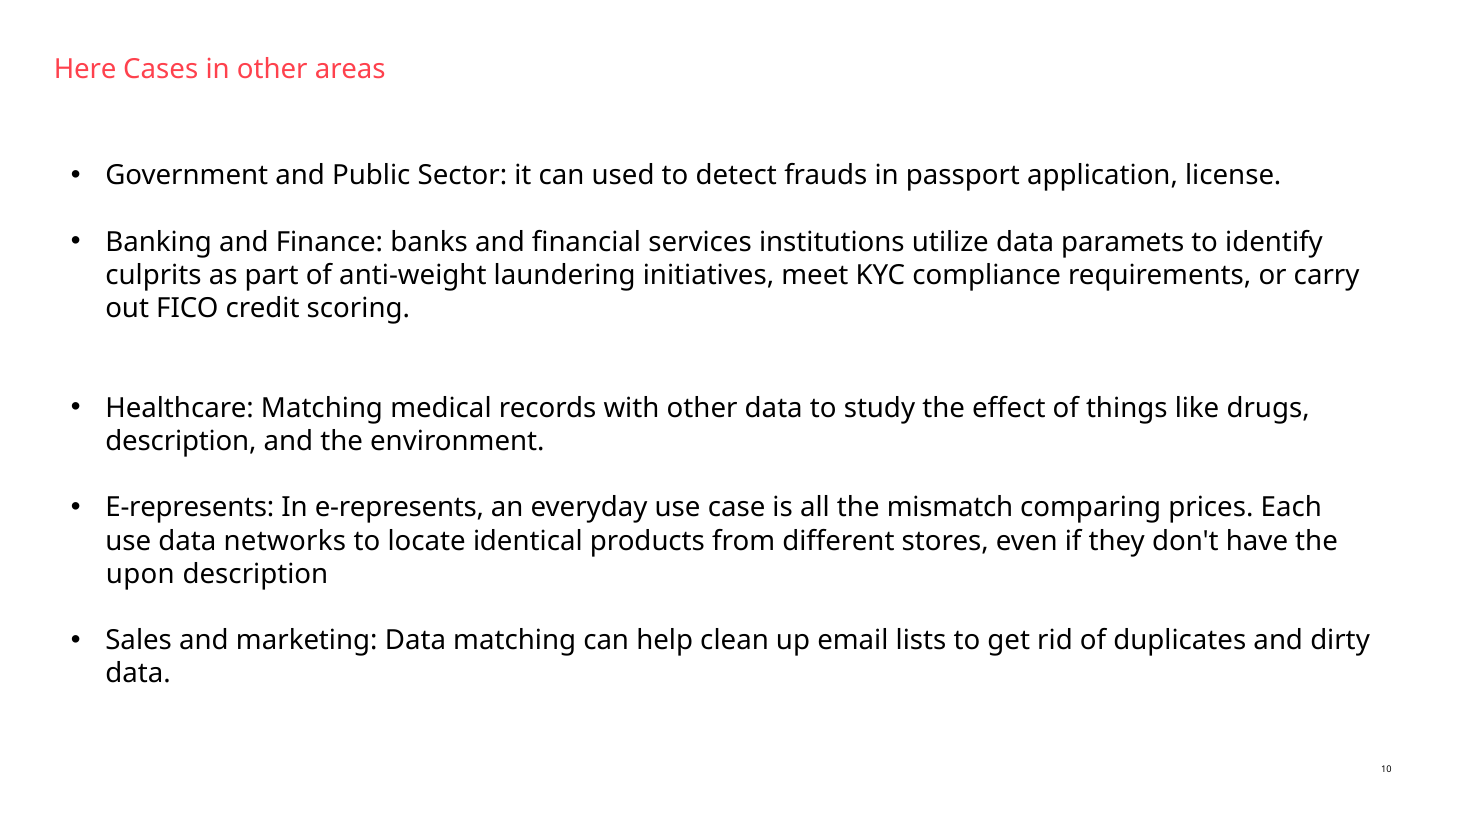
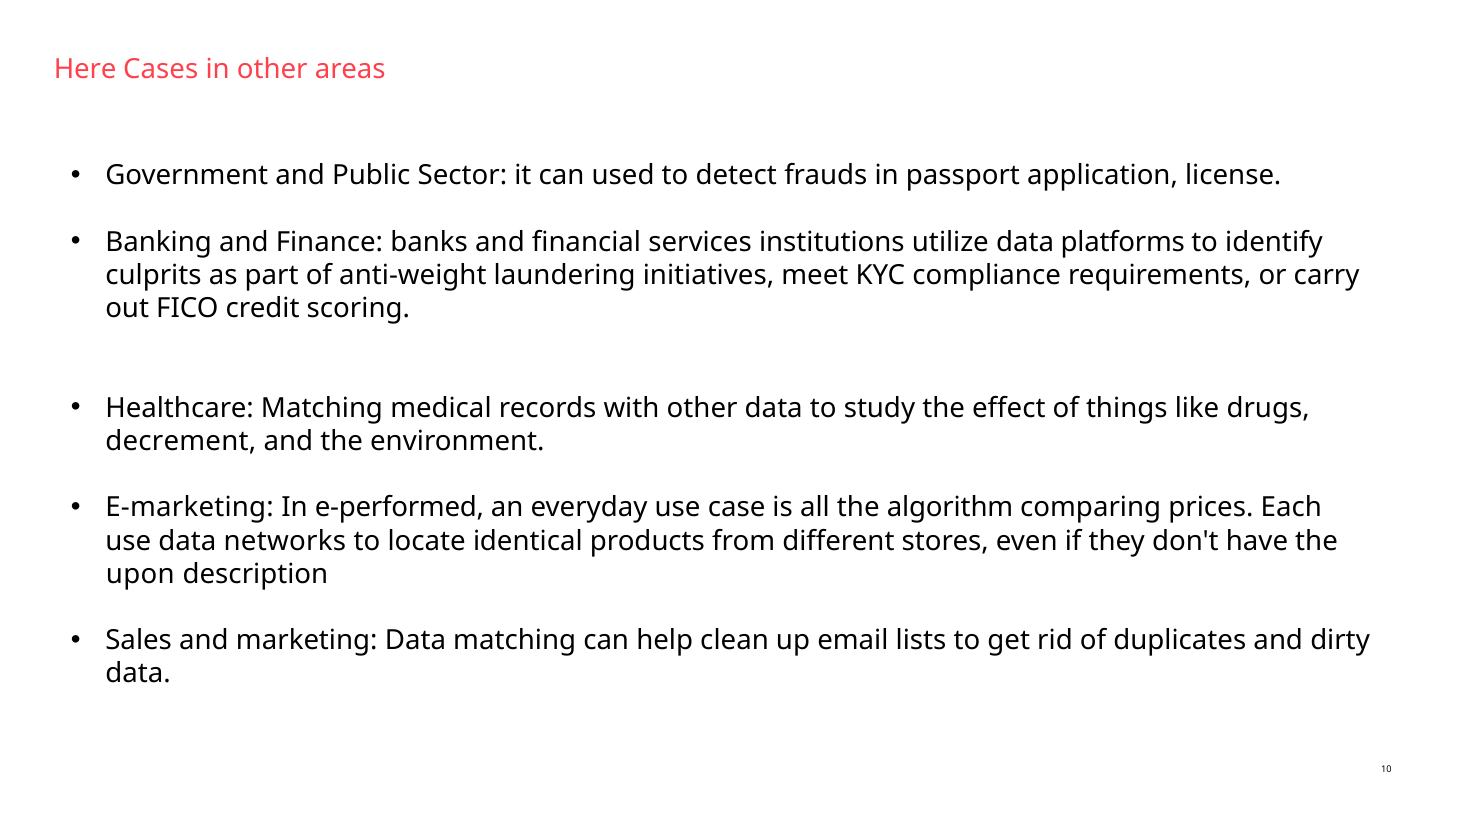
paramets: paramets -> platforms (1123, 242)
description: description -> decrement (181, 441)
E-represents: E-represents -> E-marketing (190, 507)
In e-represents: e-represents -> e-performed (399, 507)
mismatch: mismatch -> algorithm (950, 507)
